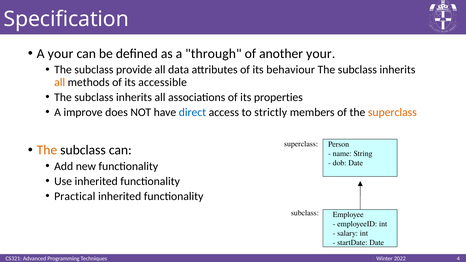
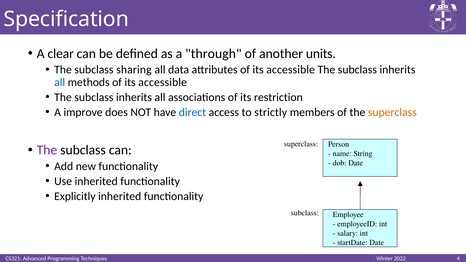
A your: your -> clear (61, 54)
another your: your -> units (321, 54)
provide: provide -> sharing (134, 70)
attributes of its behaviour: behaviour -> accessible (291, 70)
all colour: orange -> blue (60, 82)
properties: properties -> restriction (278, 97)
The colour: orange -> purple (47, 150)
Practical: Practical -> Explicitly (75, 196)
